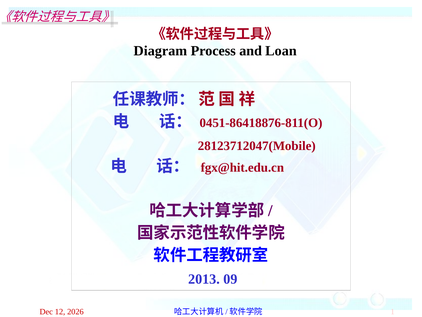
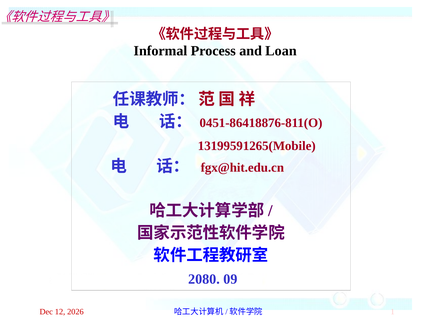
Diagram: Diagram -> Informal (160, 51)
28123712047(Mobile: 28123712047(Mobile -> 13199591265(Mobile (257, 146)
2013: 2013 -> 2080 (204, 279)
